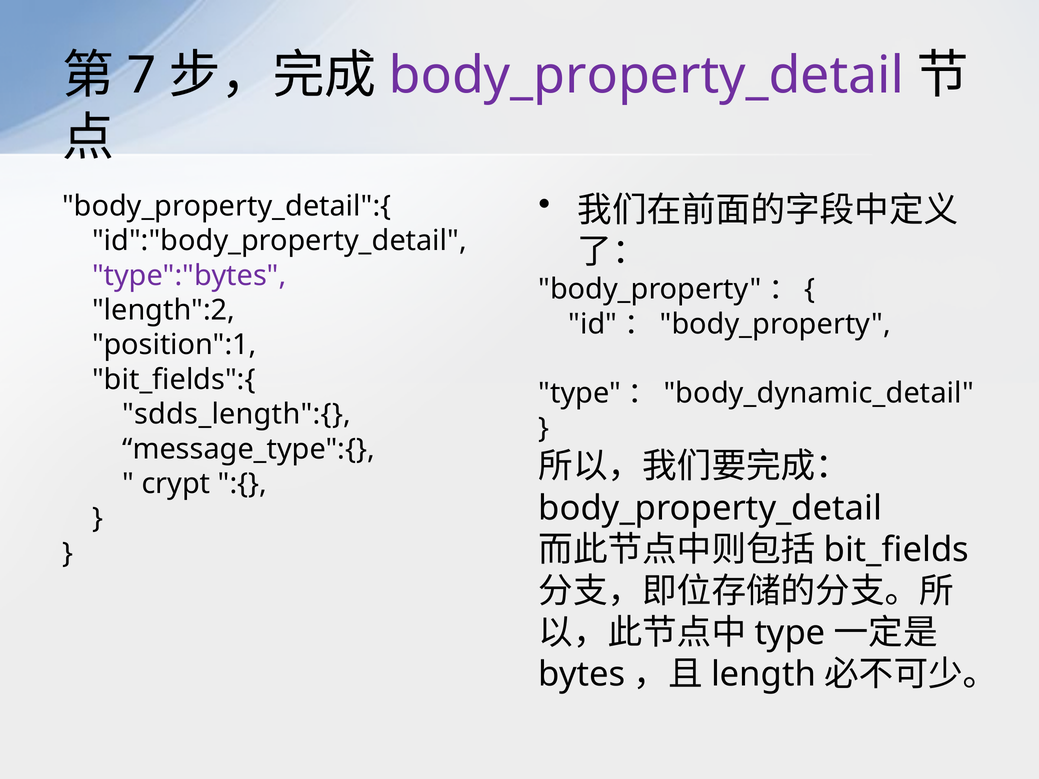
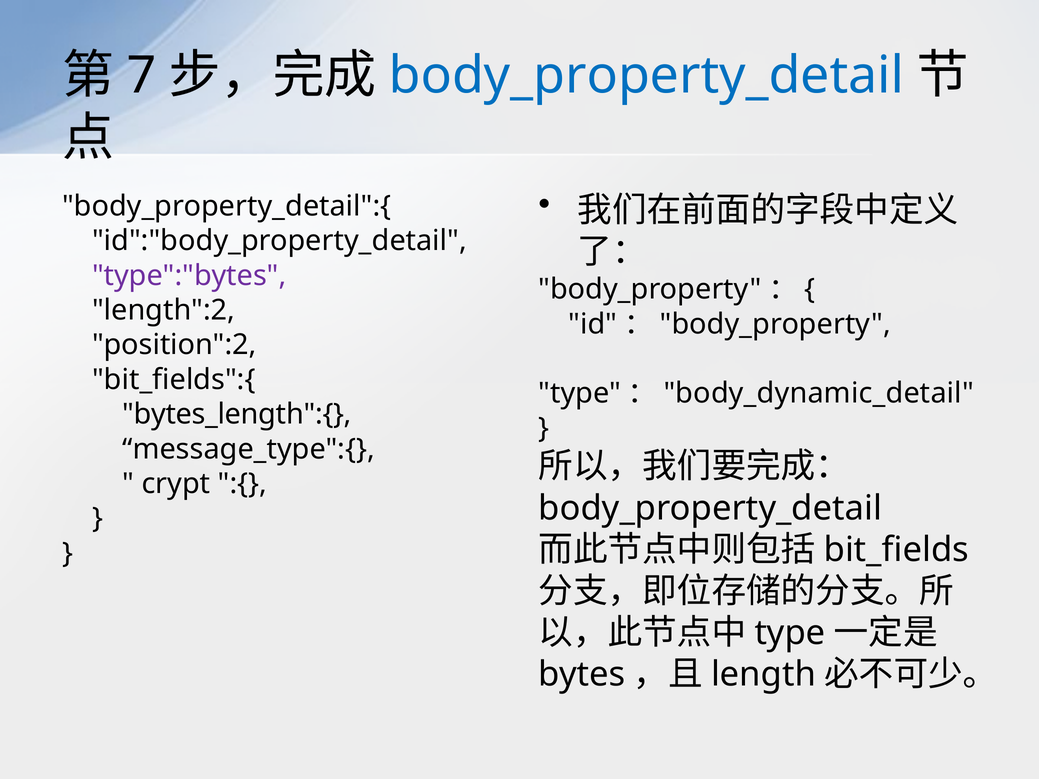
body_property_detail colour: purple -> blue (647, 76)
position":1: position":1 -> position":2 (174, 345)
sdds_length":{: sdds_length":{ -> bytes_length":{ (237, 414)
